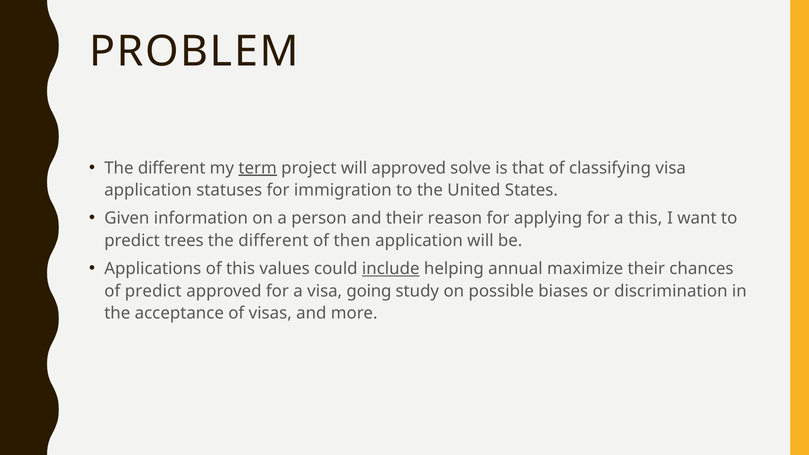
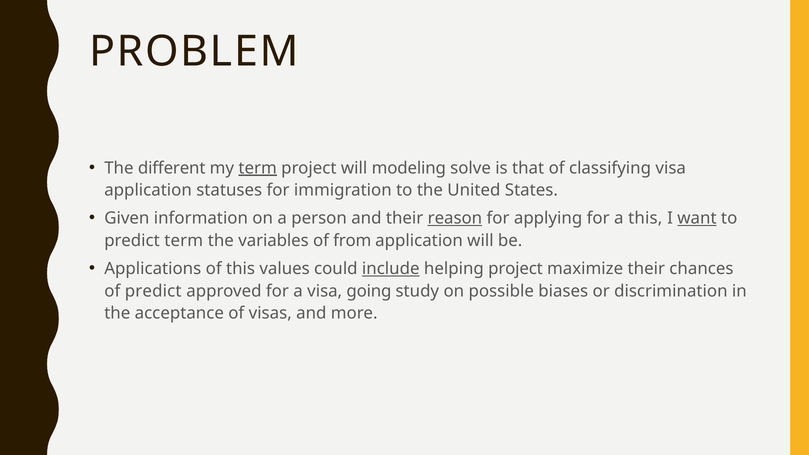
will approved: approved -> modeling (409, 168)
reason underline: none -> present (455, 218)
want underline: none -> present (697, 218)
predict trees: trees -> term (184, 241)
different: different -> variables (274, 241)
then: then -> from (352, 241)
helping annual: annual -> project (515, 269)
